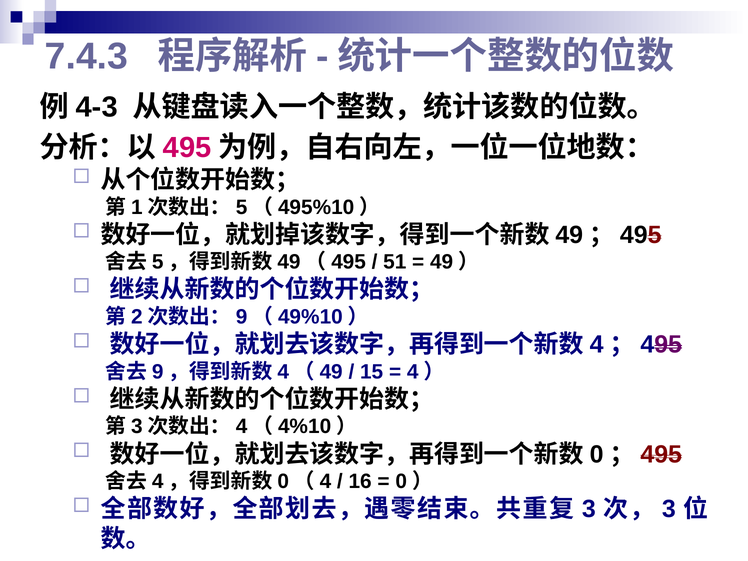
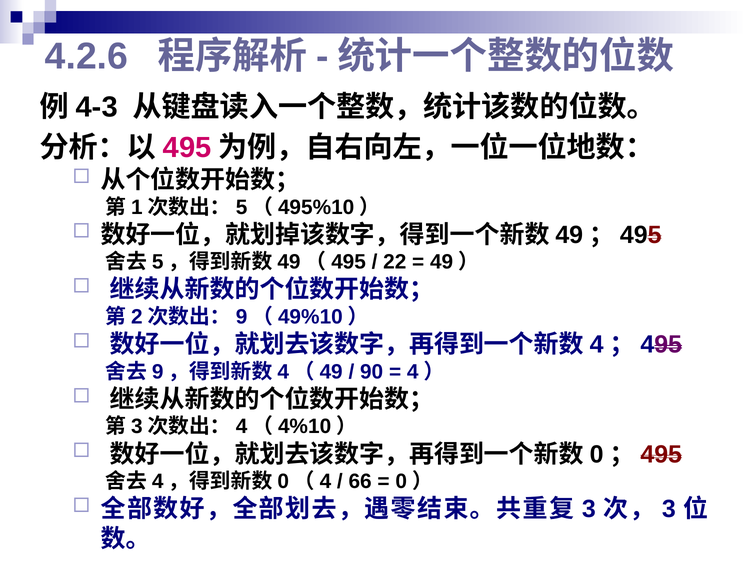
7.4.3: 7.4.3 -> 4.2.6 (86, 56)
51: 51 -> 22 (395, 262)
15: 15 -> 90 (372, 372)
16: 16 -> 66 (360, 481)
